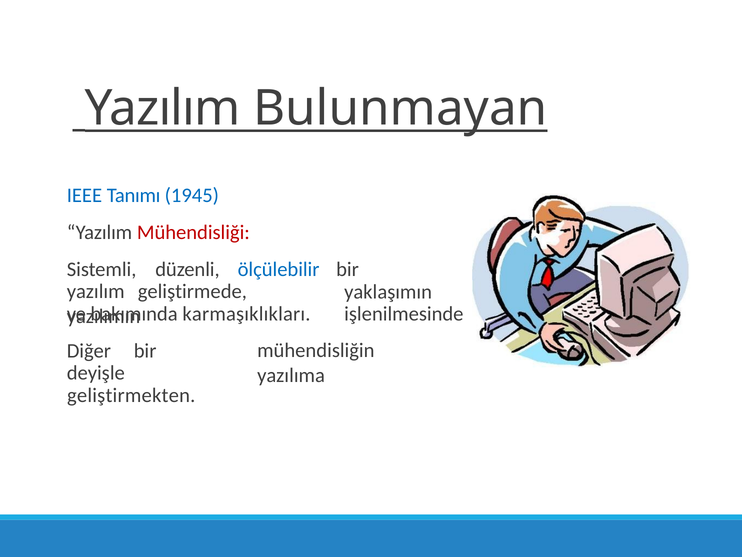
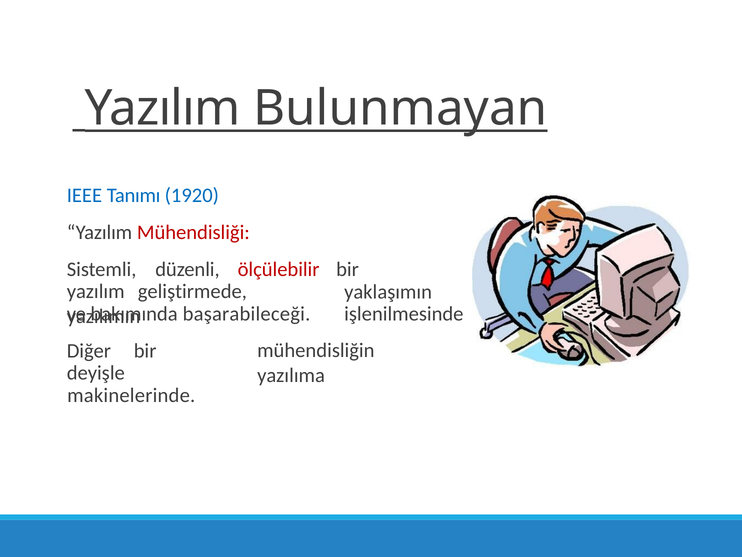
1945: 1945 -> 1920 (192, 195)
ölçülebilir colour: blue -> red (279, 269)
karmaşıklıkları: karmaşıklıkları -> başarabileceği (246, 314)
geliştirmekten: geliştirmekten -> makinelerinde (131, 395)
